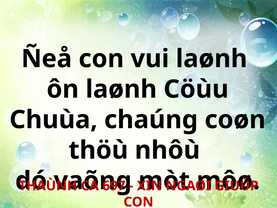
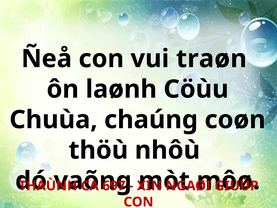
vui laønh: laønh -> traøn (211, 59)
